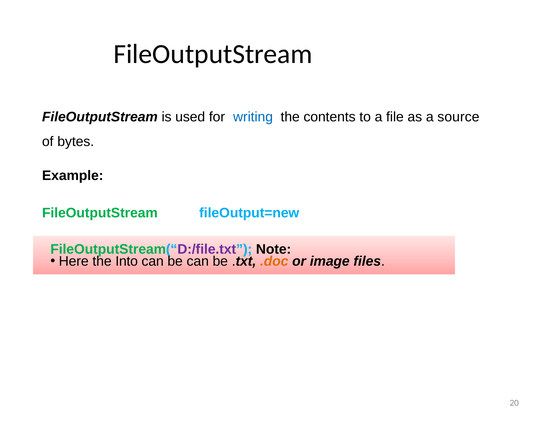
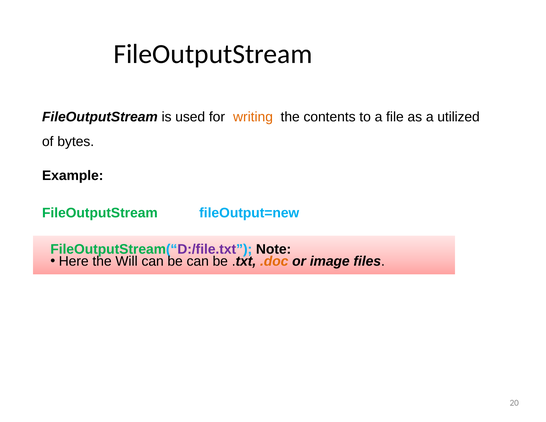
writing colour: blue -> orange (253, 117)
source: source -> utilized (459, 117)
Into: Into -> Will (127, 261)
